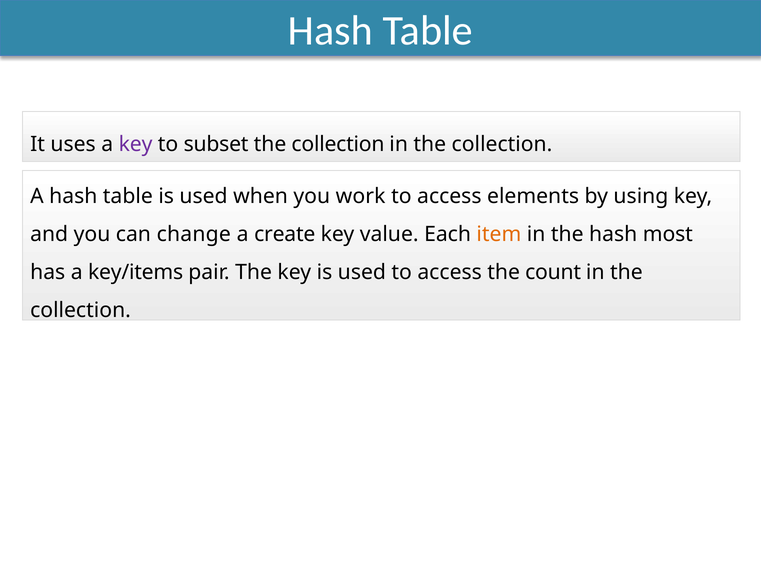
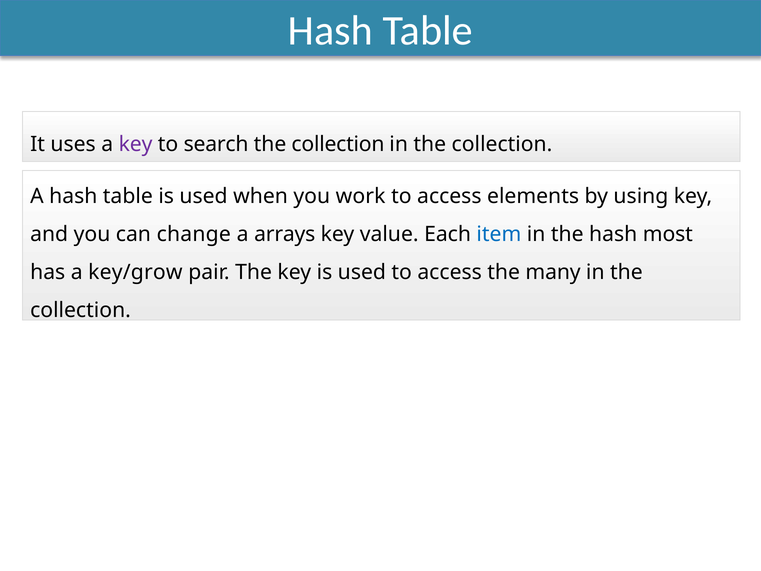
subset: subset -> search (216, 144)
create: create -> arrays (285, 234)
item colour: orange -> blue (499, 234)
key/items: key/items -> key/grow (135, 272)
count: count -> many (553, 272)
